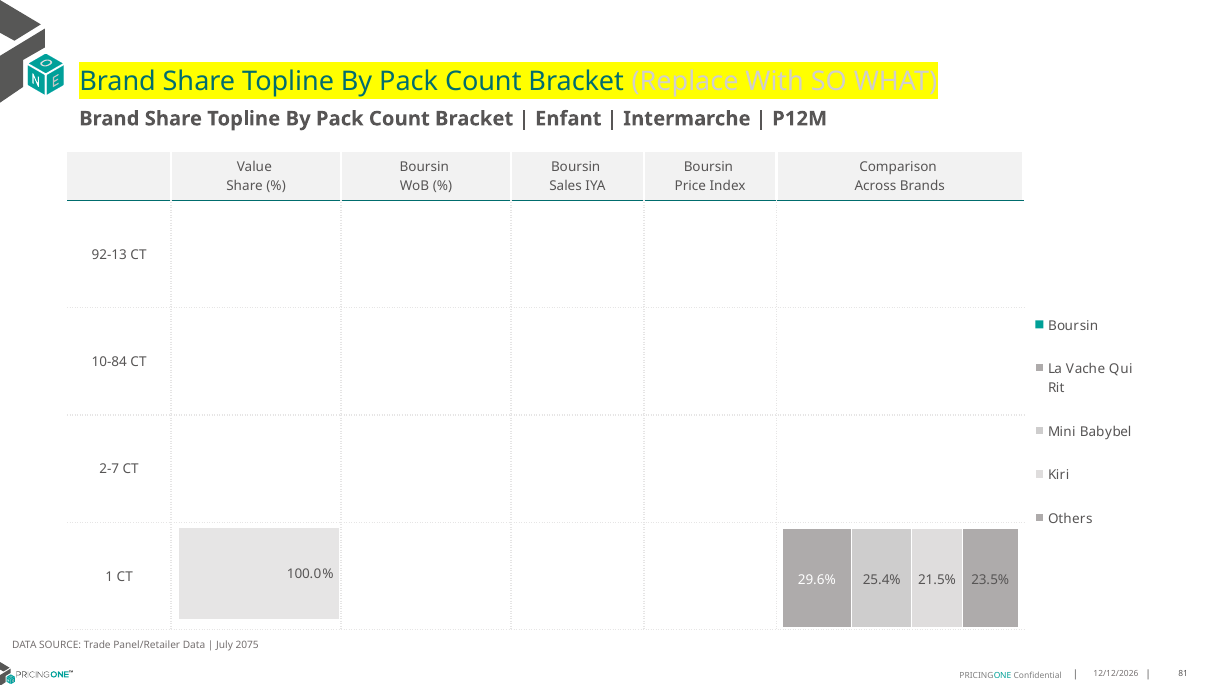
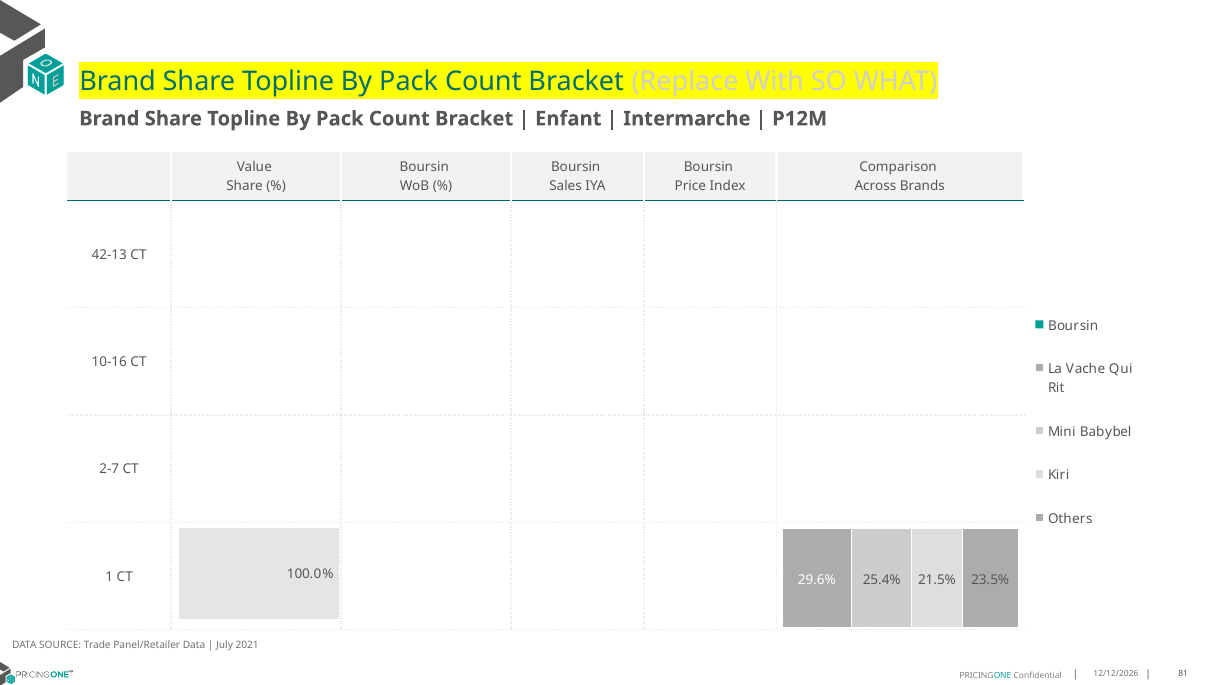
92-13: 92-13 -> 42-13 (109, 255)
10-84: 10-84 -> 10-16 (109, 362)
2075: 2075 -> 2021 (247, 645)
